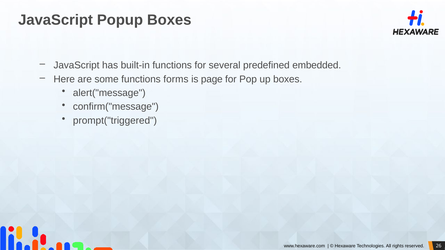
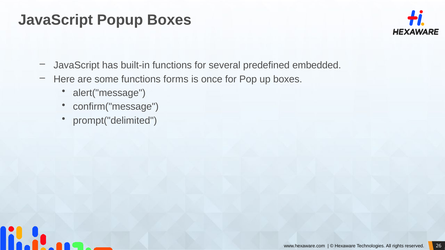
page: page -> once (212, 79)
prompt("triggered: prompt("triggered -> prompt("delimited (115, 121)
